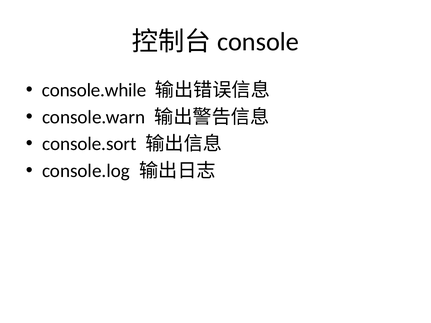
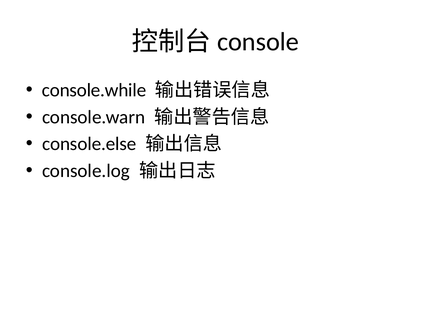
console.sort: console.sort -> console.else (89, 144)
